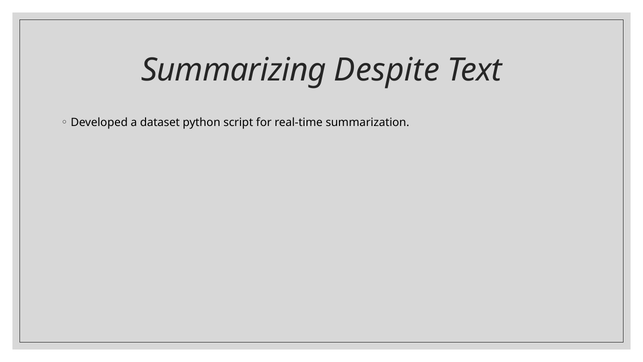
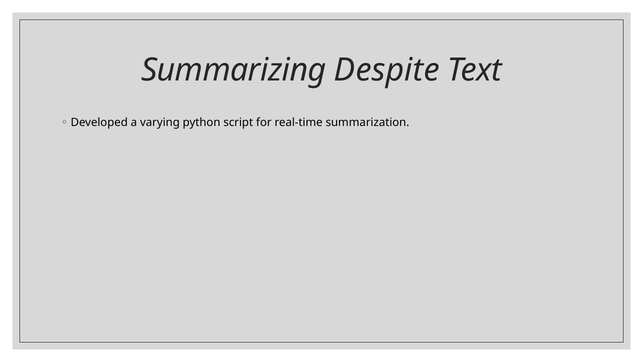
dataset: dataset -> varying (160, 122)
